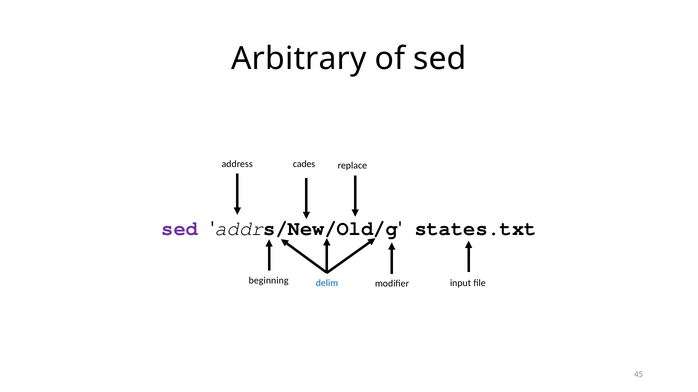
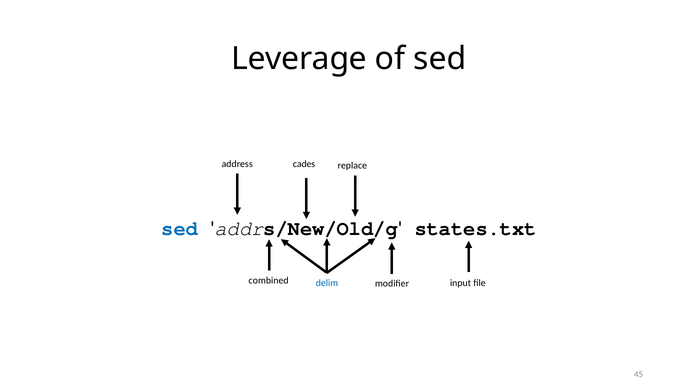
Arbitrary: Arbitrary -> Leverage (299, 59)
sed colour: purple -> blue (180, 229)
beginning: beginning -> combined (269, 281)
